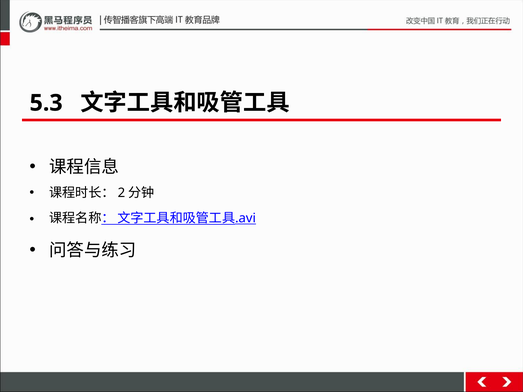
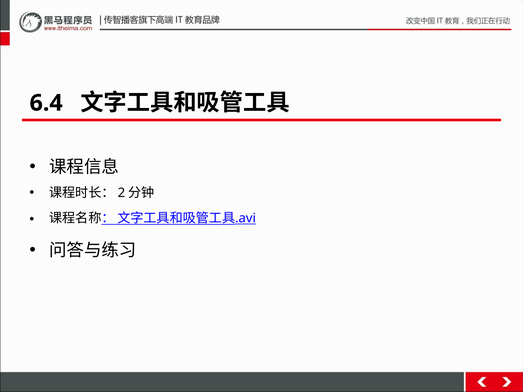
5.3: 5.3 -> 6.4 (46, 103)
